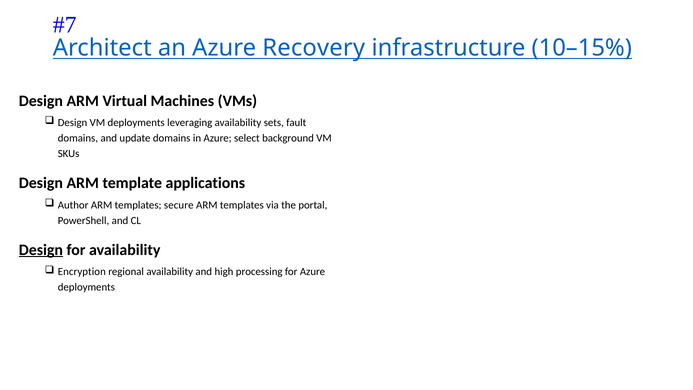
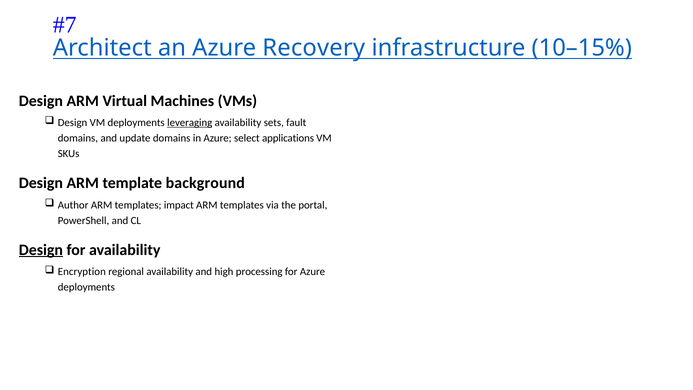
leveraging underline: none -> present (190, 123)
background: background -> applications (288, 138)
applications: applications -> background (205, 183)
secure: secure -> impact (179, 205)
